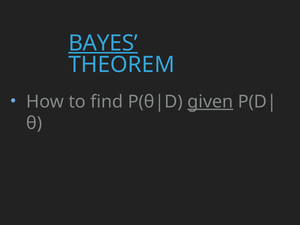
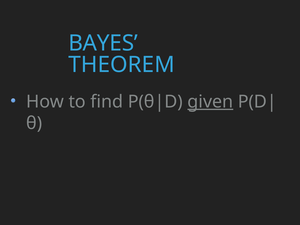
BAYES underline: present -> none (103, 43)
